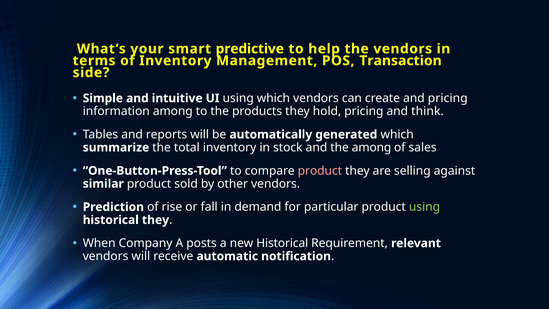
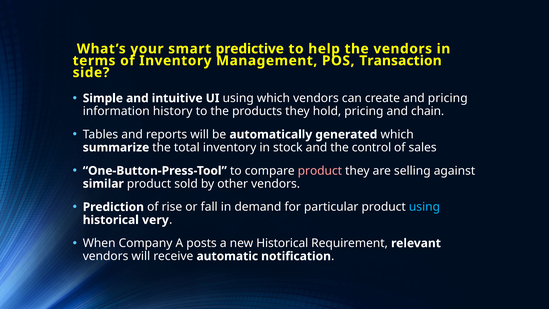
information among: among -> history (173, 111)
think: think -> chain (428, 111)
the among: among -> control (372, 147)
using colour: light green -> light blue (424, 207)
historical they: they -> very (155, 220)
